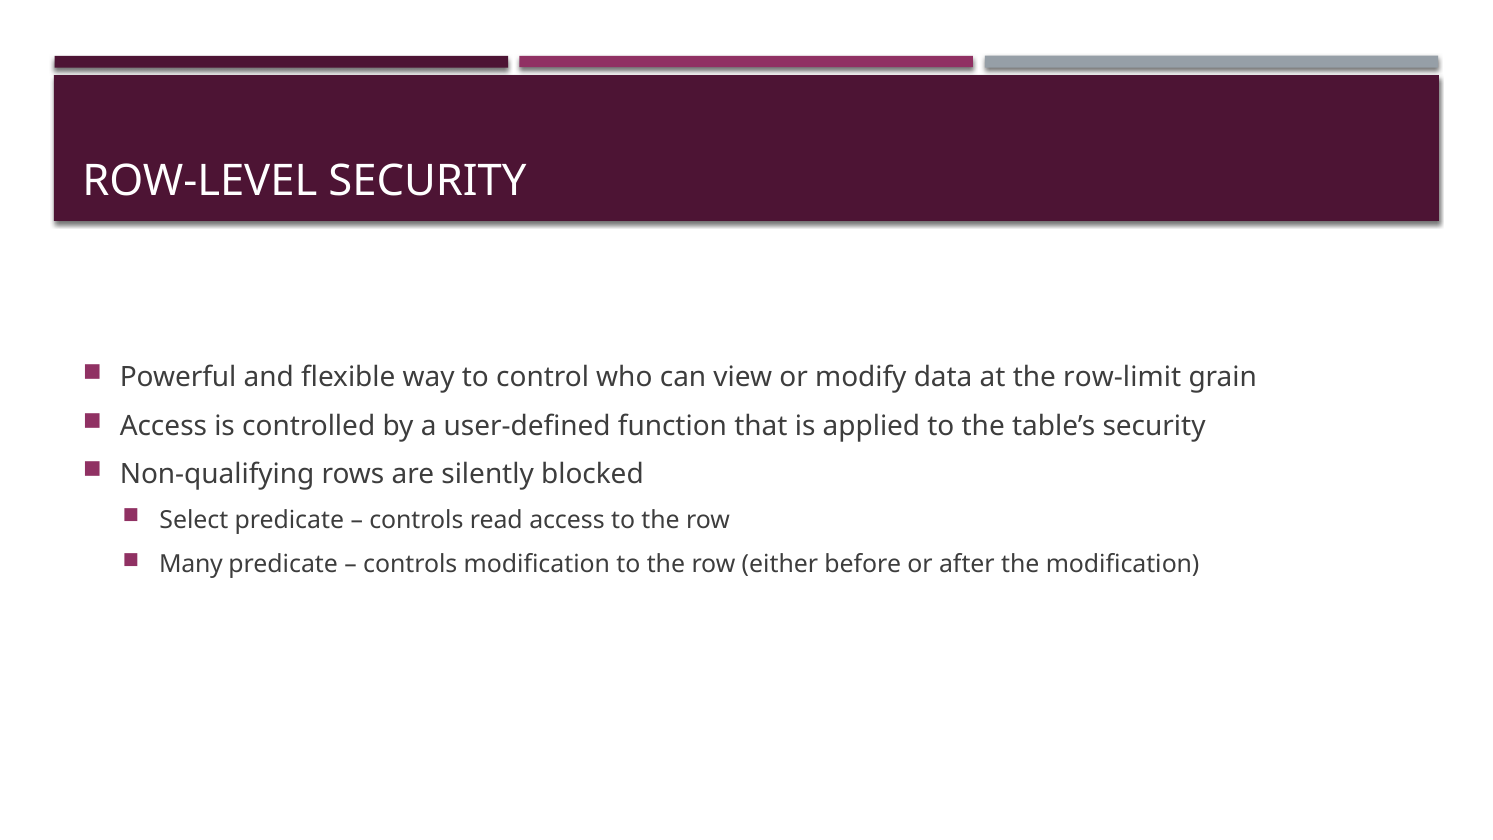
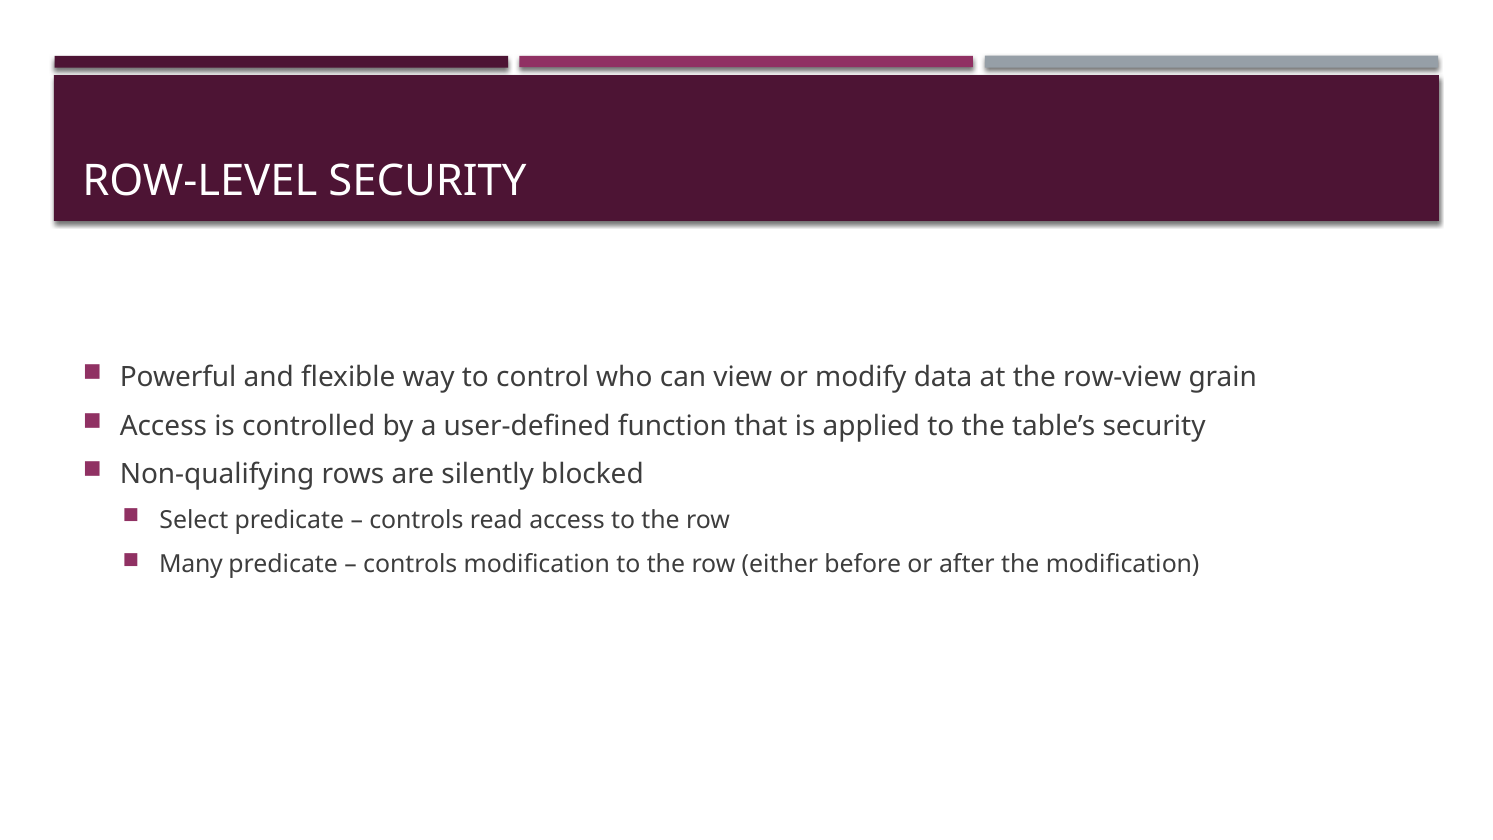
row-limit: row-limit -> row-view (1122, 377)
